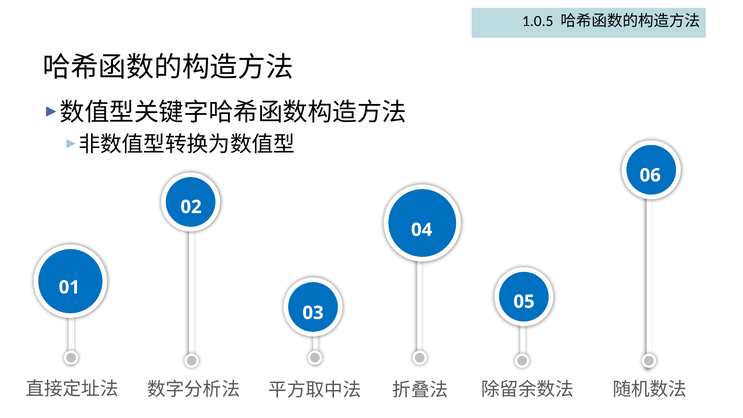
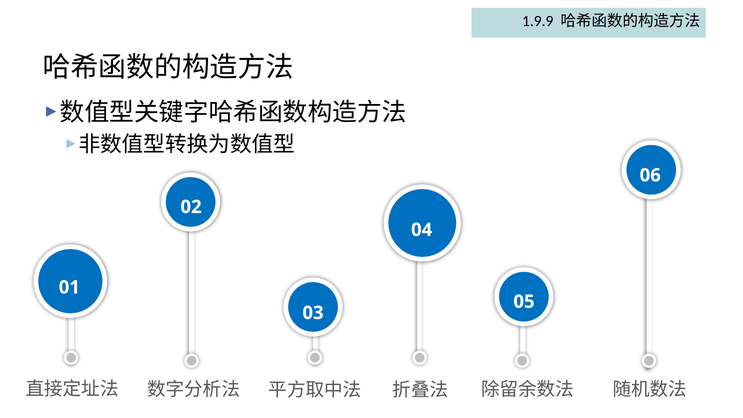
1.0.5: 1.0.5 -> 1.9.9 (538, 21)
